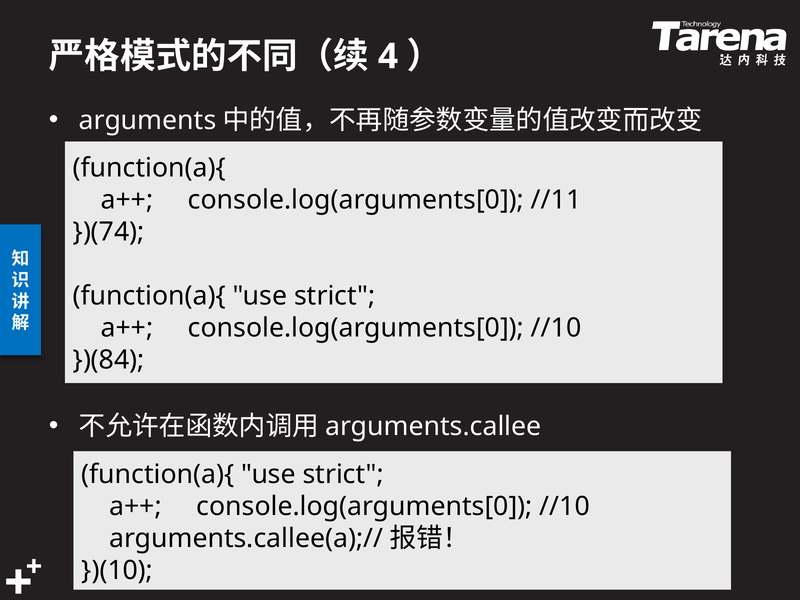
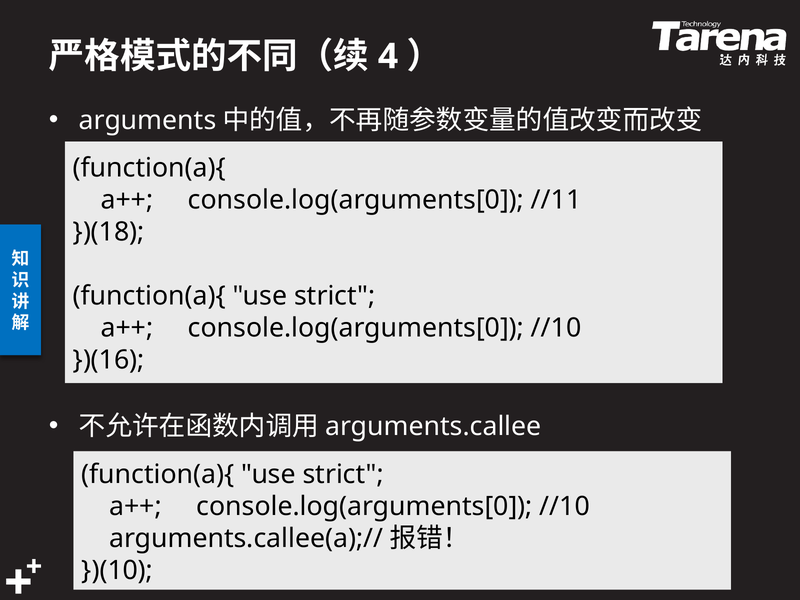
})(74: })(74 -> })(18 (109, 232)
})(84: })(84 -> })(16 (109, 360)
